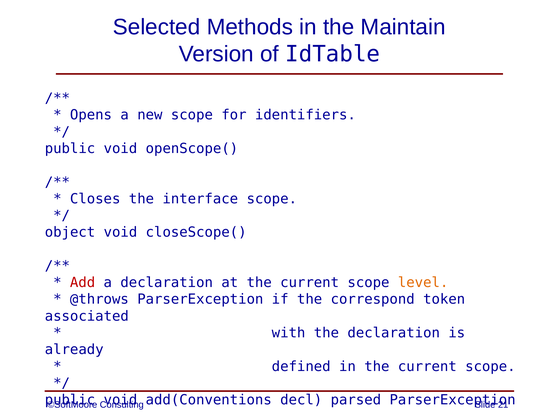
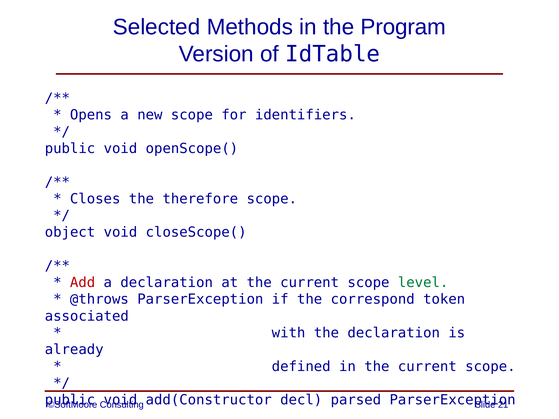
Maintain: Maintain -> Program (403, 27)
interface: interface -> therefore (200, 199)
level colour: orange -> green (423, 283)
add(Conventions: add(Conventions -> add(Constructor (209, 400)
